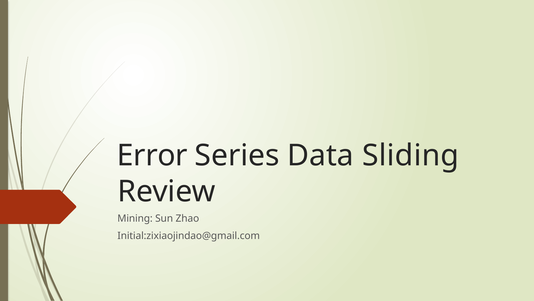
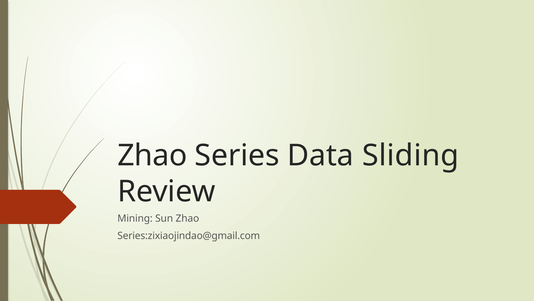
Error: Error -> Zhao (152, 155)
Initial:zixiaojindao@gmail.com: Initial:zixiaojindao@gmail.com -> Series:zixiaojindao@gmail.com (189, 236)
